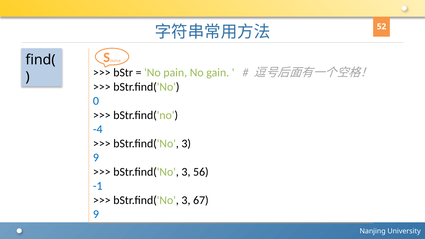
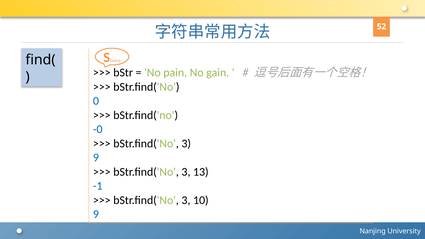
-4: -4 -> -0 (98, 129)
56: 56 -> 13 (201, 172)
67: 67 -> 10 (201, 200)
